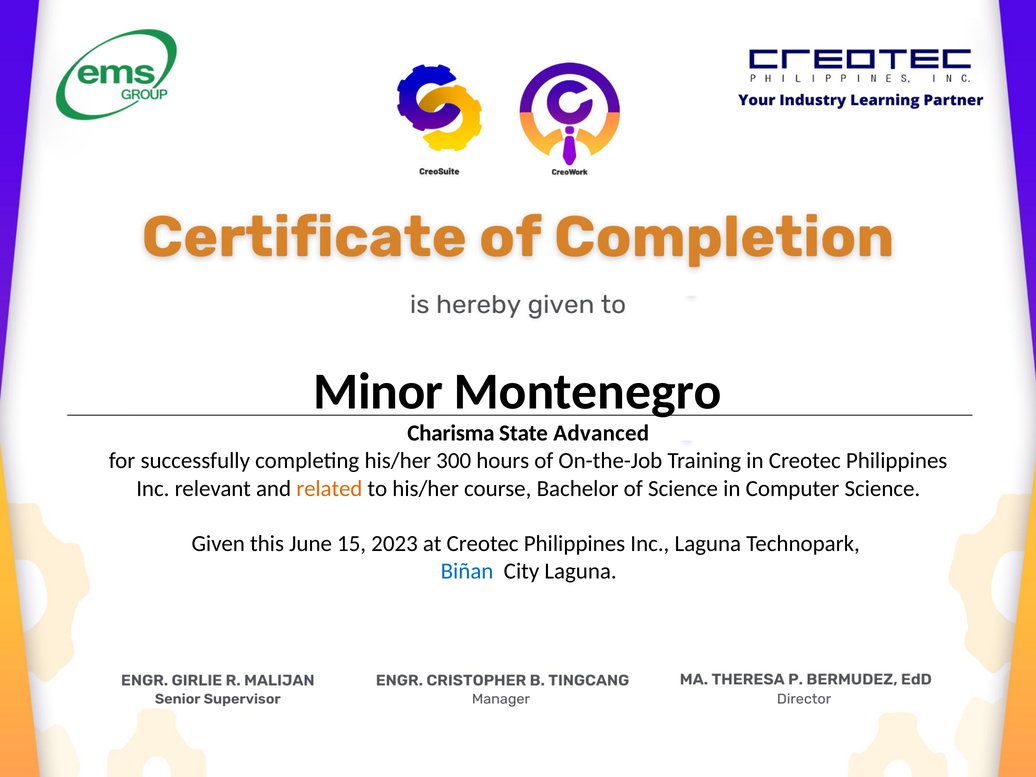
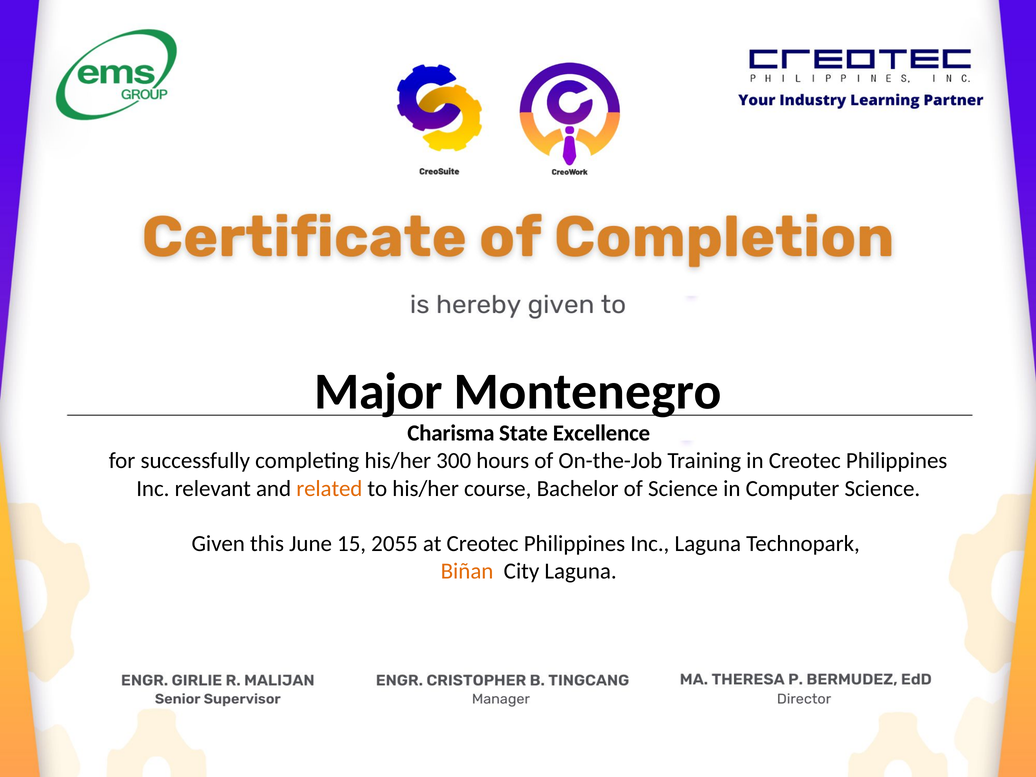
Minor: Minor -> Major (378, 392)
Advanced: Advanced -> Excellence (601, 433)
2023: 2023 -> 2055 (395, 544)
Biñan colour: blue -> orange (467, 571)
